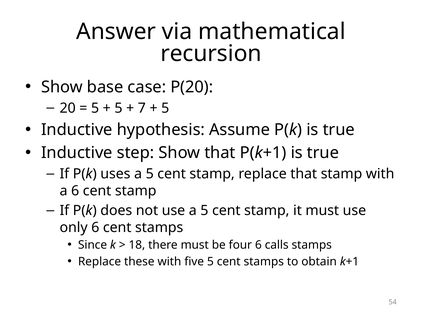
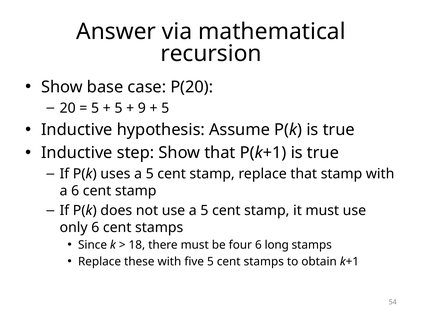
7: 7 -> 9 (142, 108)
calls: calls -> long (277, 245)
